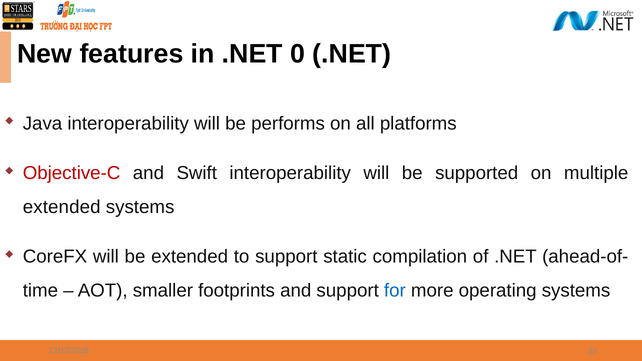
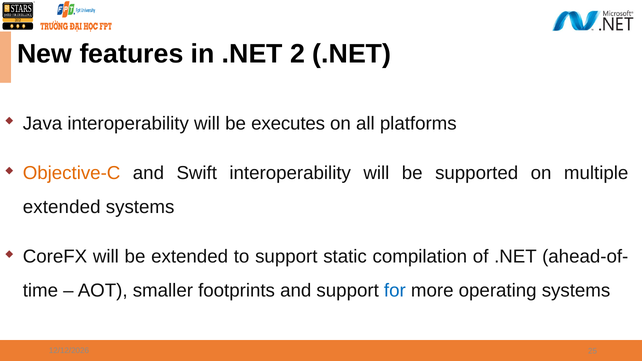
0: 0 -> 2 (298, 54)
performs: performs -> executes (288, 124)
Objective-C colour: red -> orange (72, 173)
